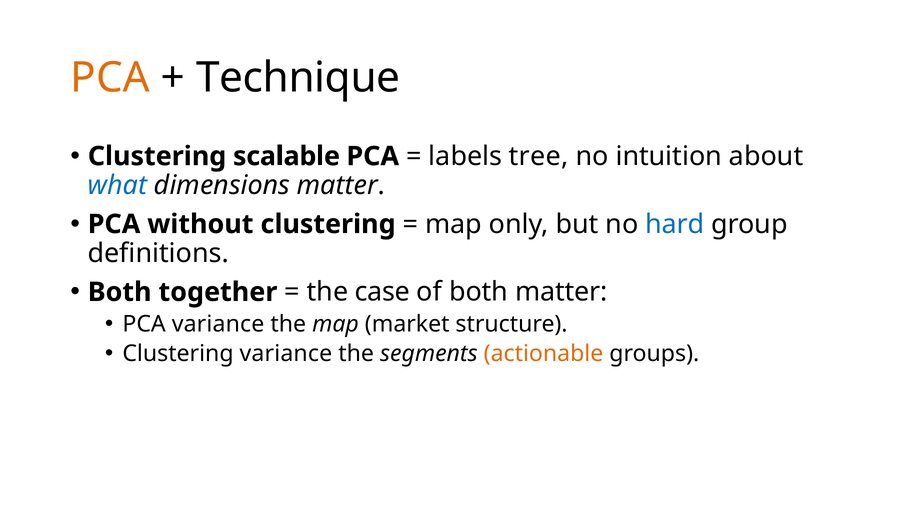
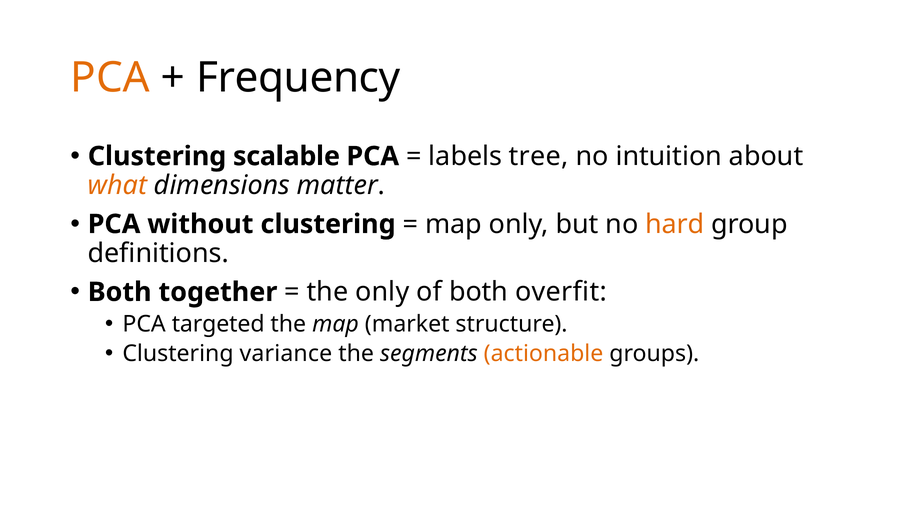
Technique: Technique -> Frequency (298, 78)
what colour: blue -> orange (117, 185)
hard colour: blue -> orange (675, 224)
the case: case -> only (382, 292)
both matter: matter -> overfit (561, 292)
PCA variance: variance -> targeted (218, 324)
